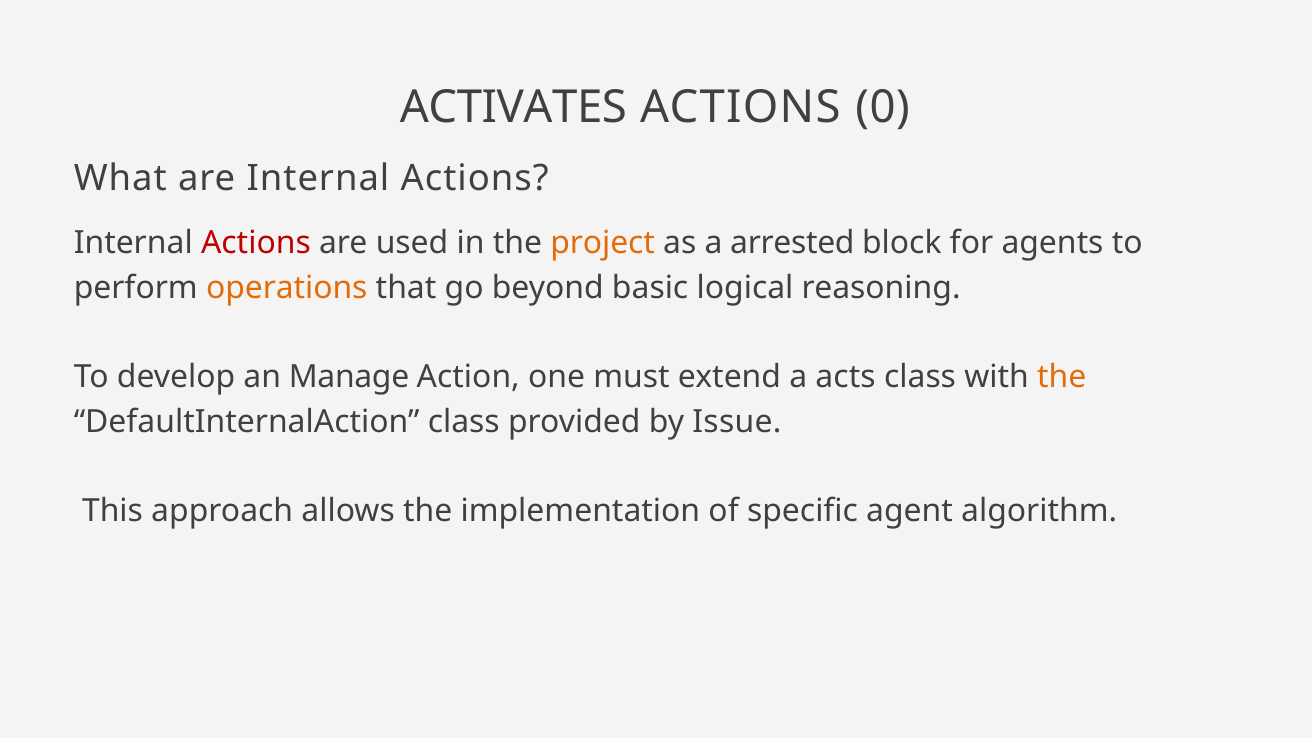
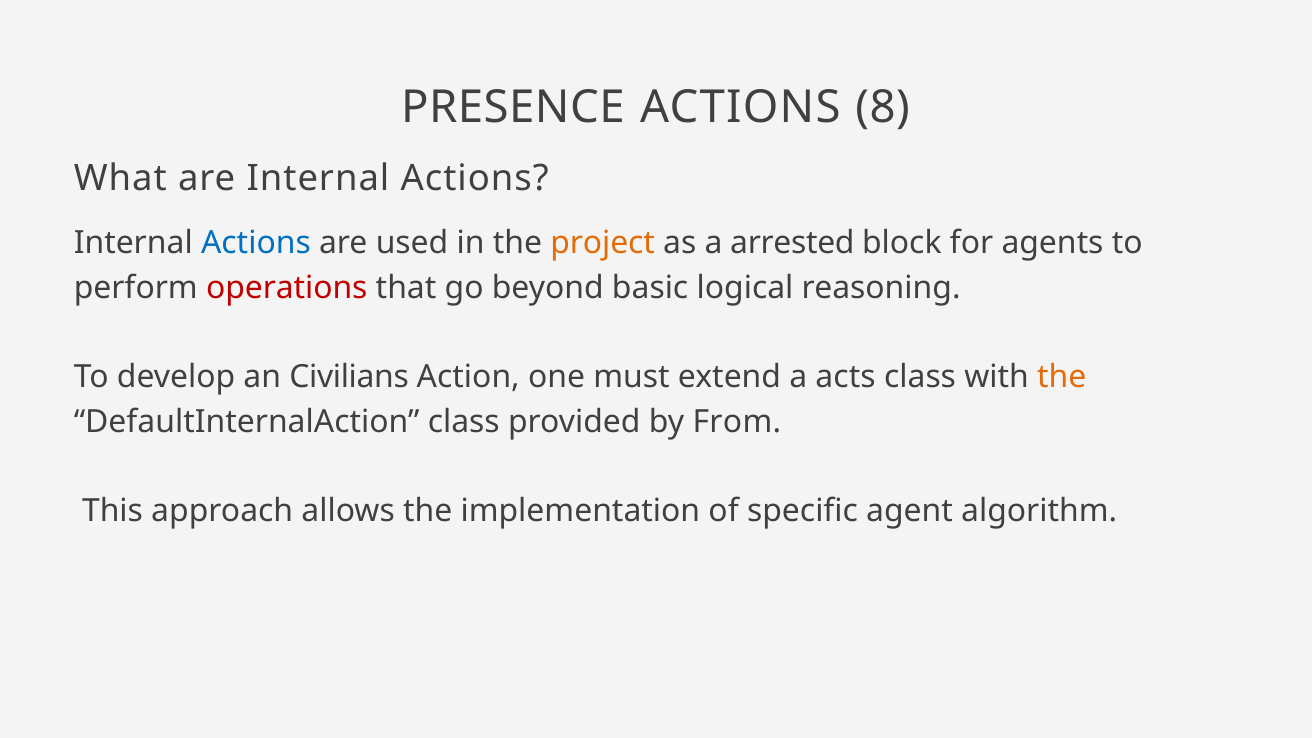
ACTIVATES: ACTIVATES -> PRESENCE (513, 107)
0: 0 -> 8 (883, 107)
Actions colour: red -> blue (256, 243)
operations colour: orange -> red (287, 288)
Manage: Manage -> Civilians (349, 377)
Issue: Issue -> From (737, 421)
